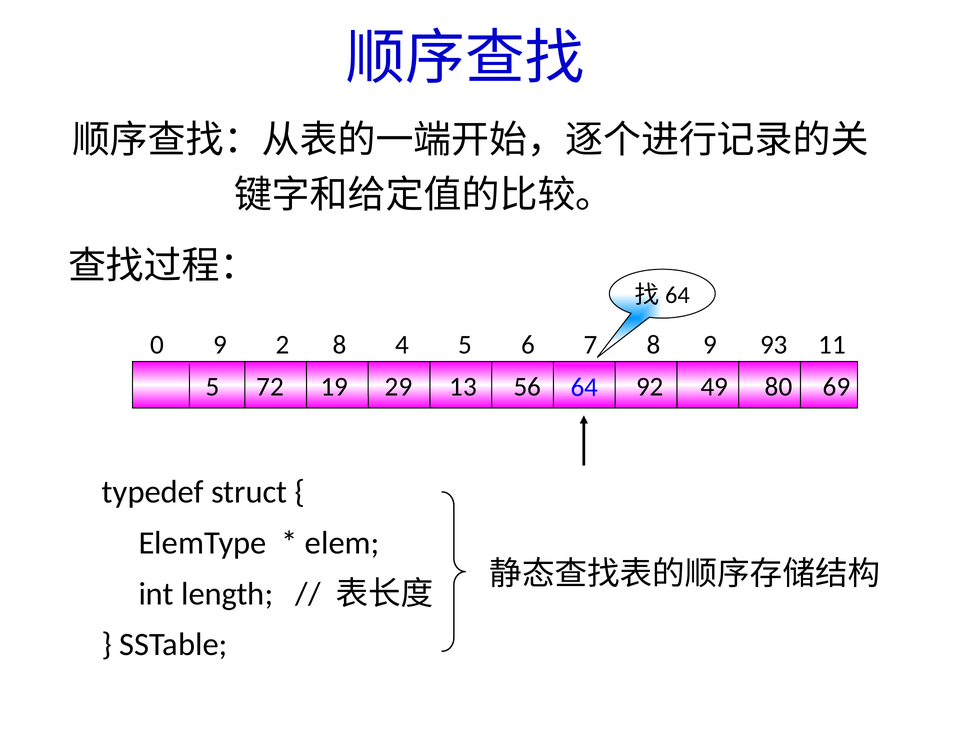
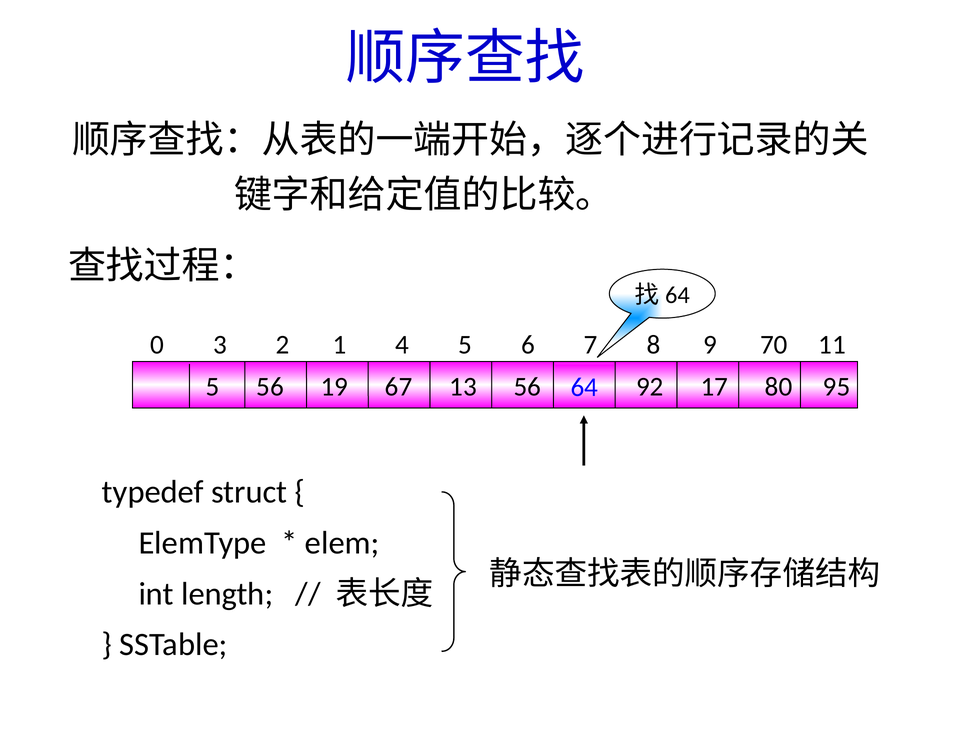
0 9: 9 -> 3 (220, 345)
2 8: 8 -> 1 (340, 345)
93: 93 -> 70 (774, 345)
5 72: 72 -> 56 (270, 386)
29: 29 -> 67 (399, 386)
49: 49 -> 17 (714, 386)
69: 69 -> 95 (837, 386)
